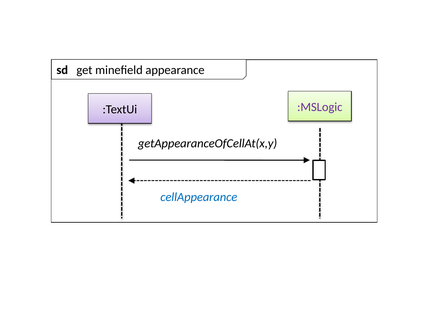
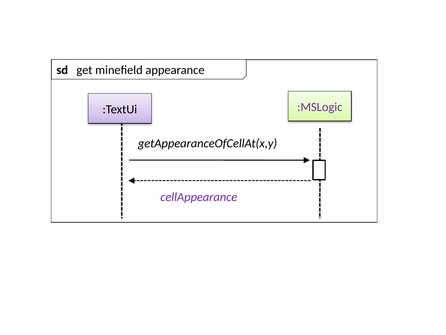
cellAppearance colour: blue -> purple (199, 197)
